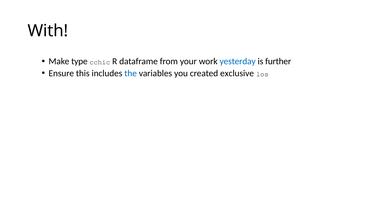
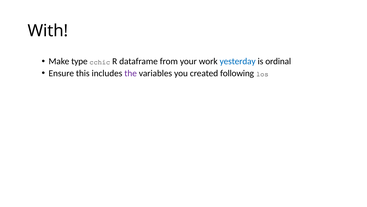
further: further -> ordinal (278, 61)
the colour: blue -> purple (131, 73)
exclusive: exclusive -> following (237, 73)
